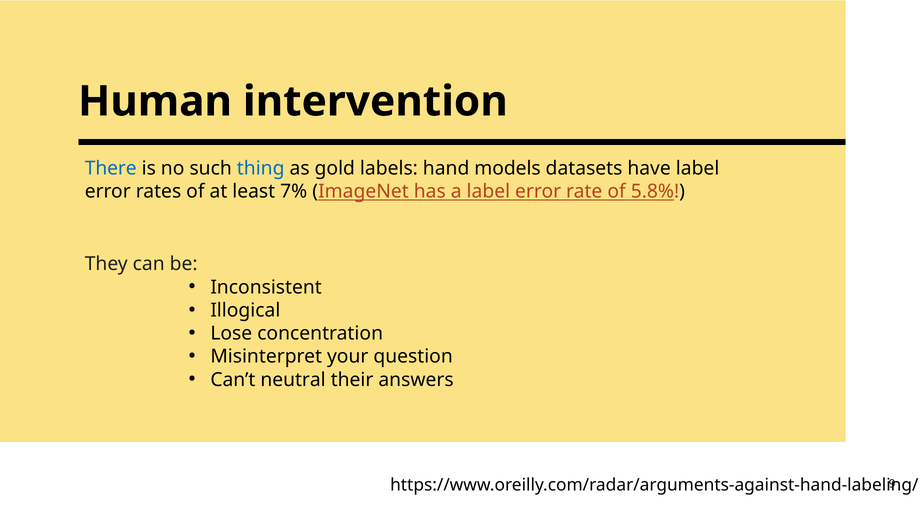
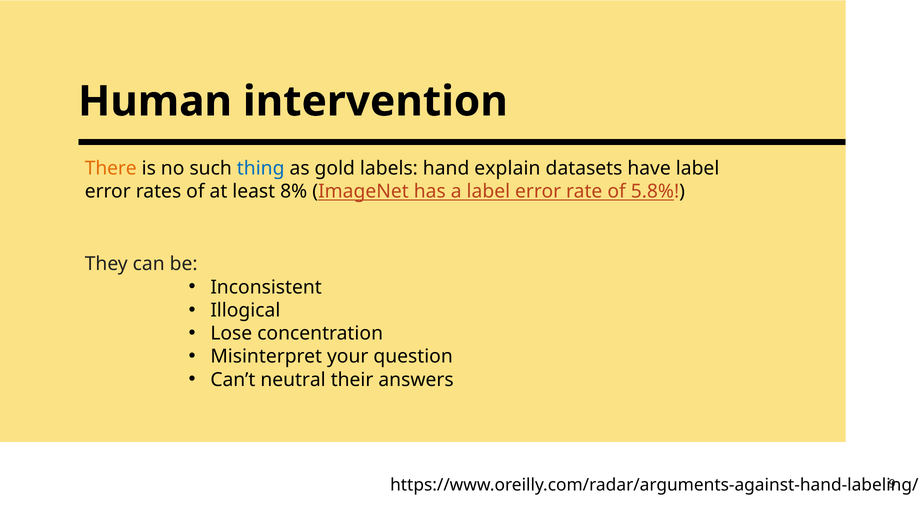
There colour: blue -> orange (111, 168)
models: models -> explain (507, 168)
7%: 7% -> 8% (294, 191)
